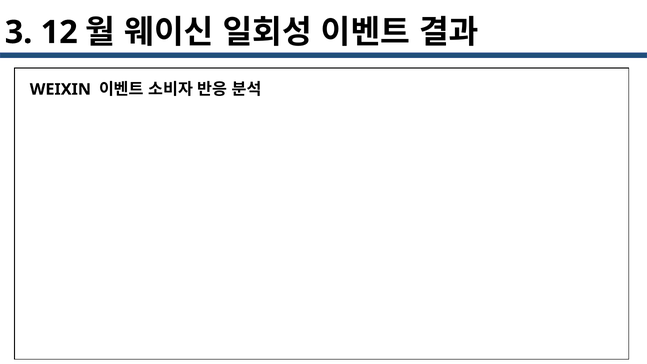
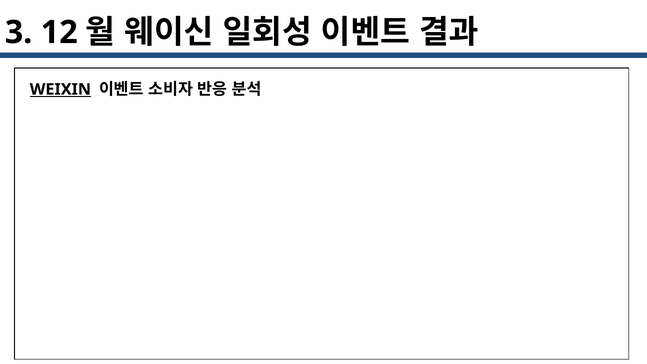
WEIXIN underline: none -> present (60, 89)
